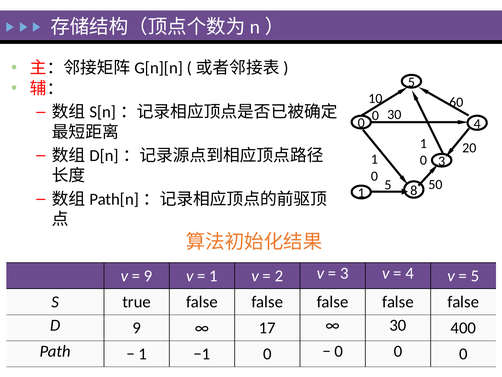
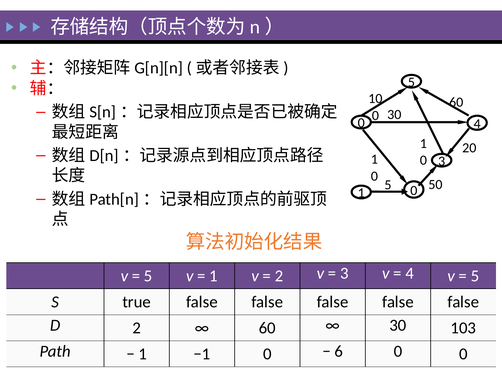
8: 8 -> 0 (414, 190)
9: 9 -> 5 (148, 276)
D 9: 9 -> 2 (137, 328)
17: 17 -> 60 (267, 328)
400: 400 -> 103 (463, 328)
0: 0 -> 6 (339, 351)
